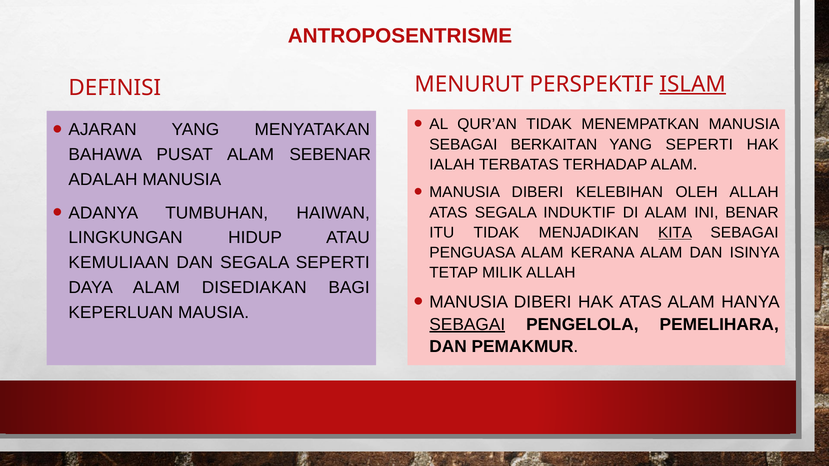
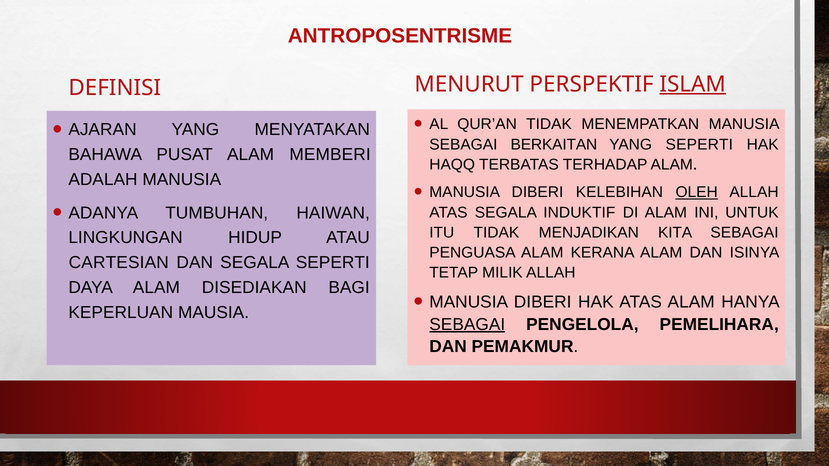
SEBENAR: SEBENAR -> MEMBERI (330, 155)
IALAH: IALAH -> HAQQ (452, 165)
OLEH underline: none -> present (697, 192)
BENAR: BENAR -> UNTUK (752, 213)
KITA underline: present -> none (675, 233)
KEMULIAAN: KEMULIAAN -> CARTESIAN (119, 263)
